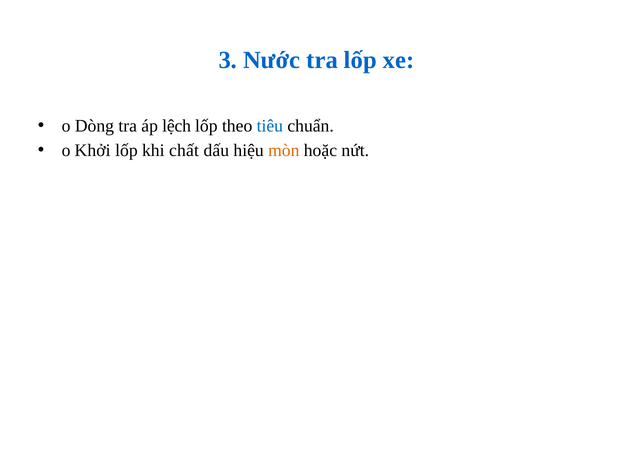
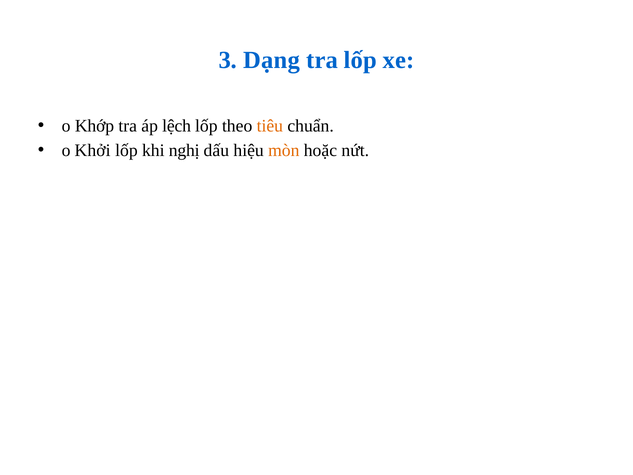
Nước: Nước -> Dạng (272, 60)
Dòng: Dòng -> Khớp (94, 126)
tiêu colour: blue -> orange (270, 126)
chất: chất -> nghị (184, 150)
